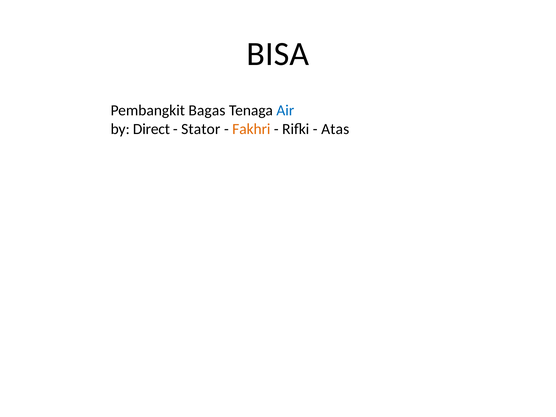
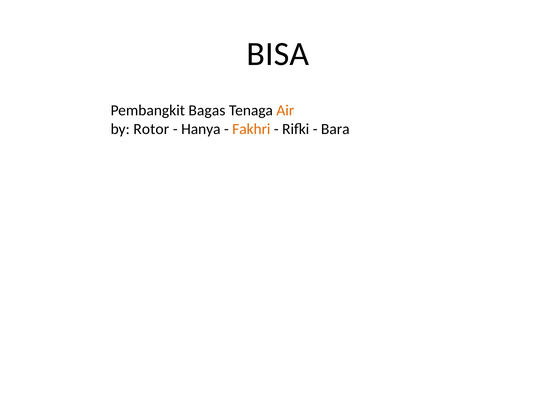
Air colour: blue -> orange (285, 110)
Direct: Direct -> Rotor (151, 129)
Stator: Stator -> Hanya (201, 129)
Atas: Atas -> Bara (335, 129)
